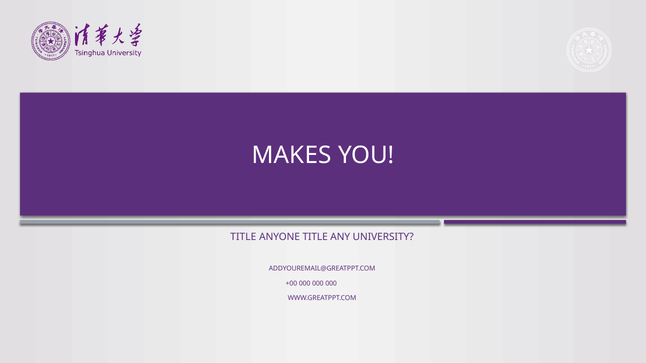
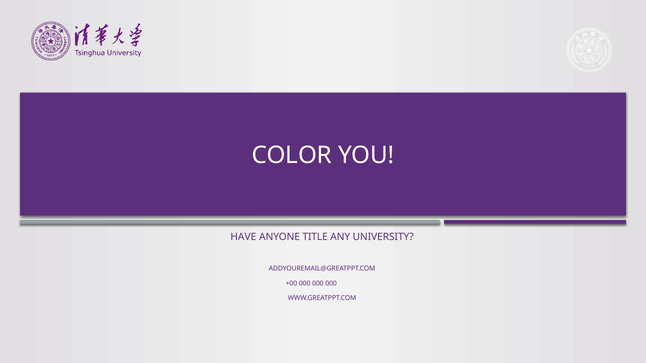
MAKES: MAKES -> COLOR (292, 155)
TITLE: TITLE -> HAVE (243, 237)
